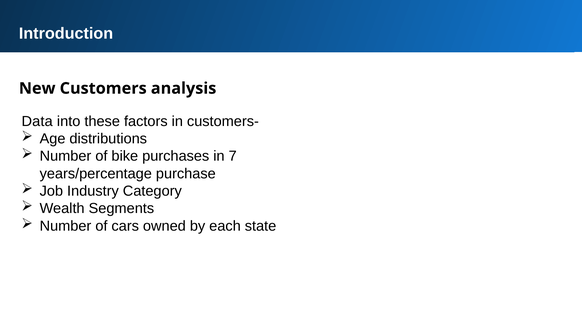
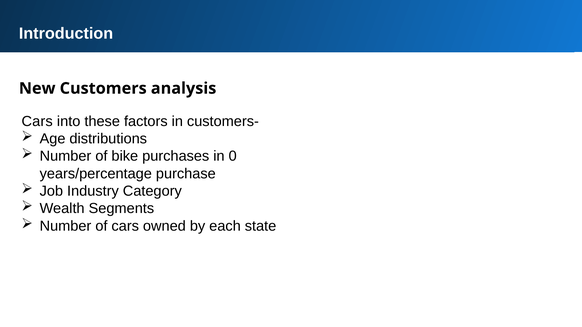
Data: Data -> Cars (37, 121)
7: 7 -> 0 (233, 156)
